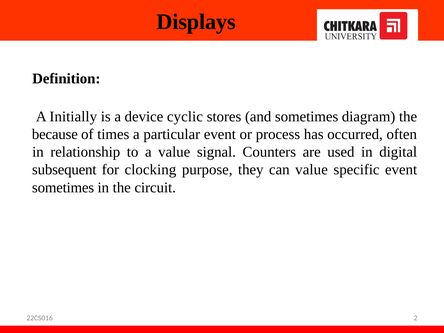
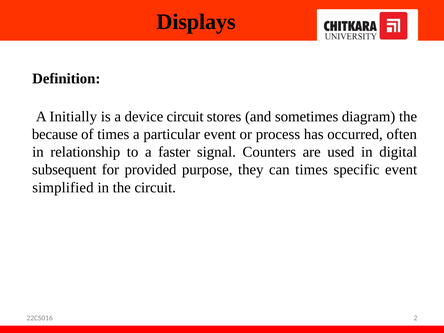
device cyclic: cyclic -> circuit (185, 116)
a value: value -> faster (174, 152)
clocking: clocking -> provided (151, 170)
can value: value -> times (312, 170)
sometimes: sometimes -> simplified (63, 188)
